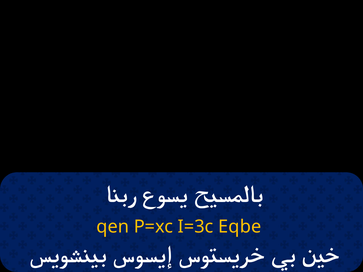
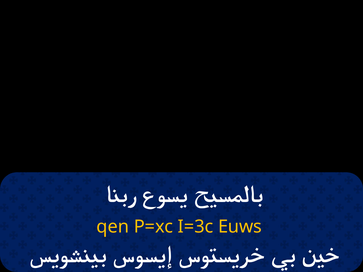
Eqbe: Eqbe -> Euws (240, 227)
